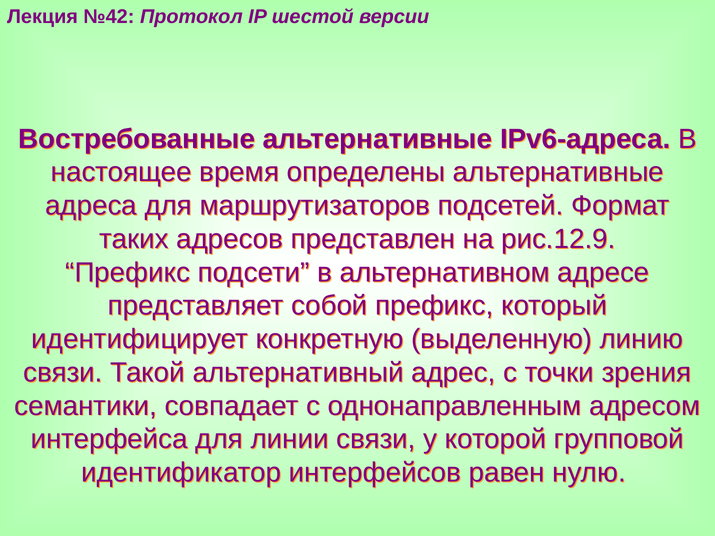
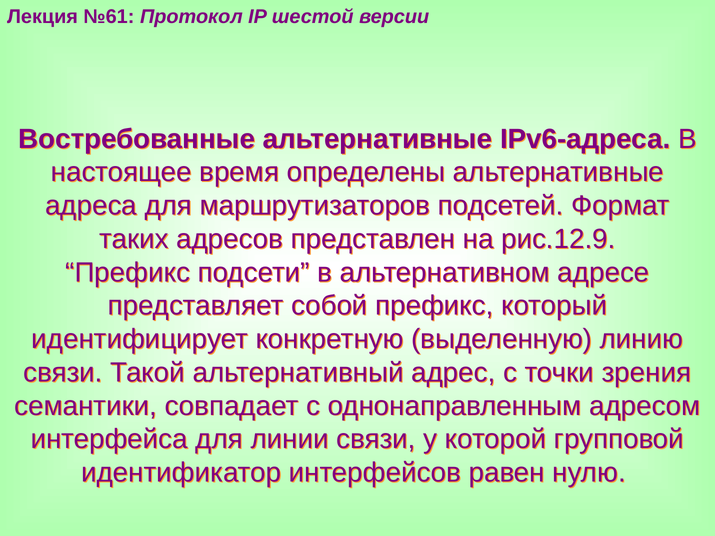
№42: №42 -> №61 (109, 17)
